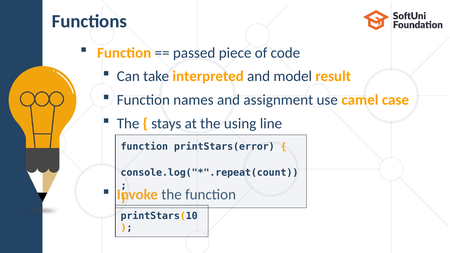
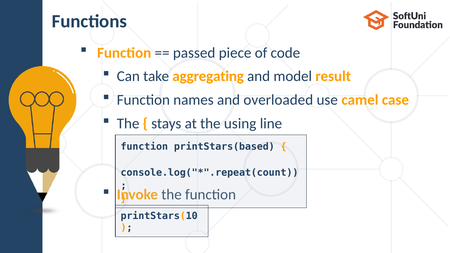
interpreted: interpreted -> aggregating (208, 76)
assignment: assignment -> overloaded (278, 100)
printStars(error: printStars(error -> printStars(based (224, 147)
